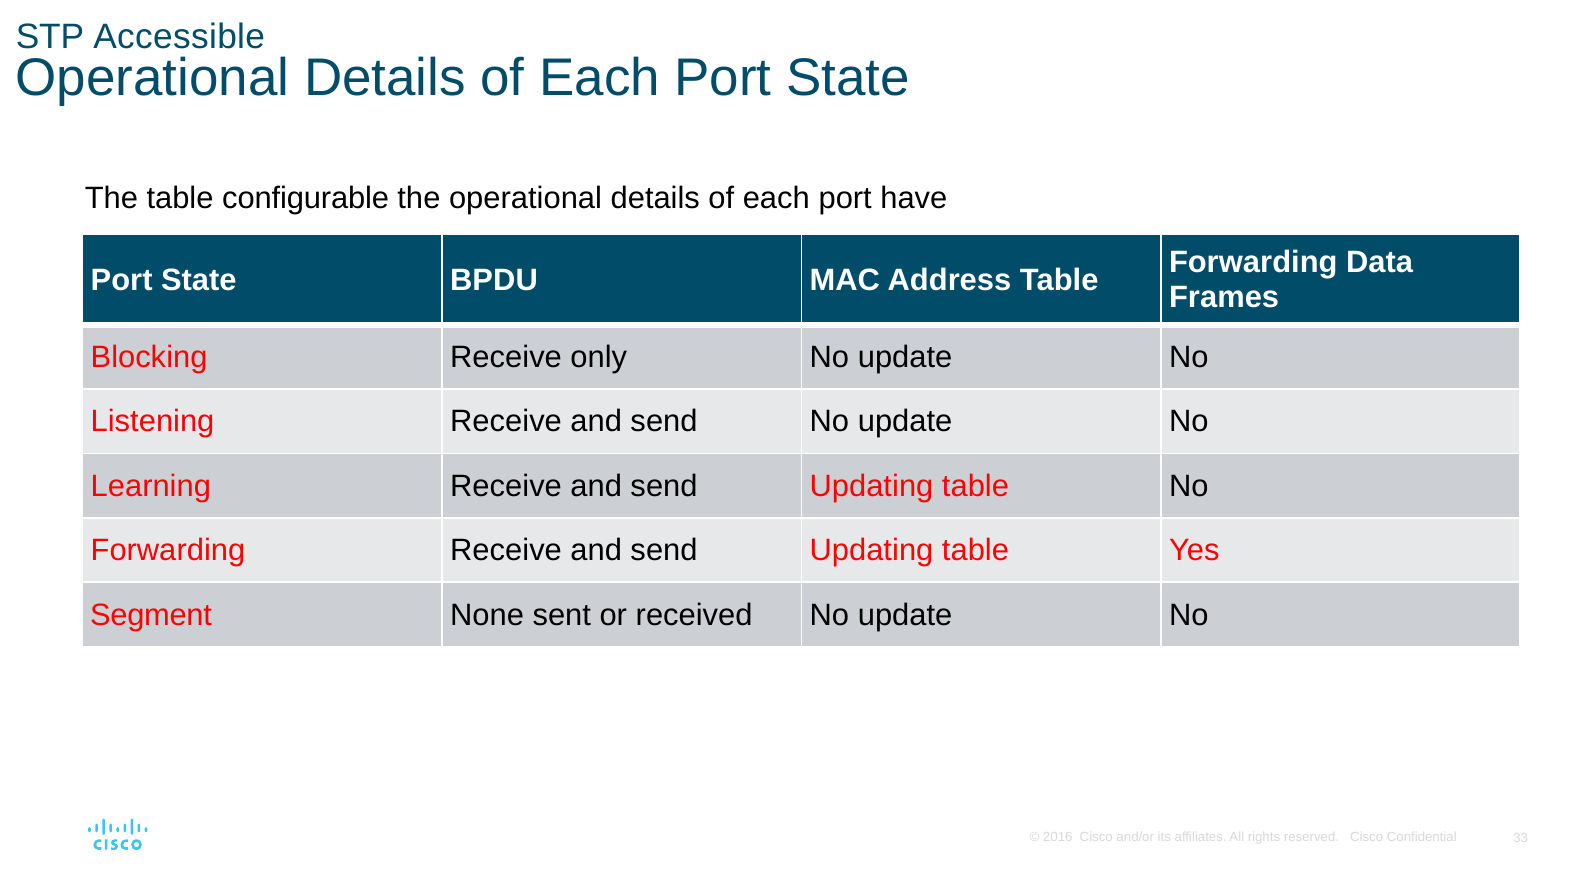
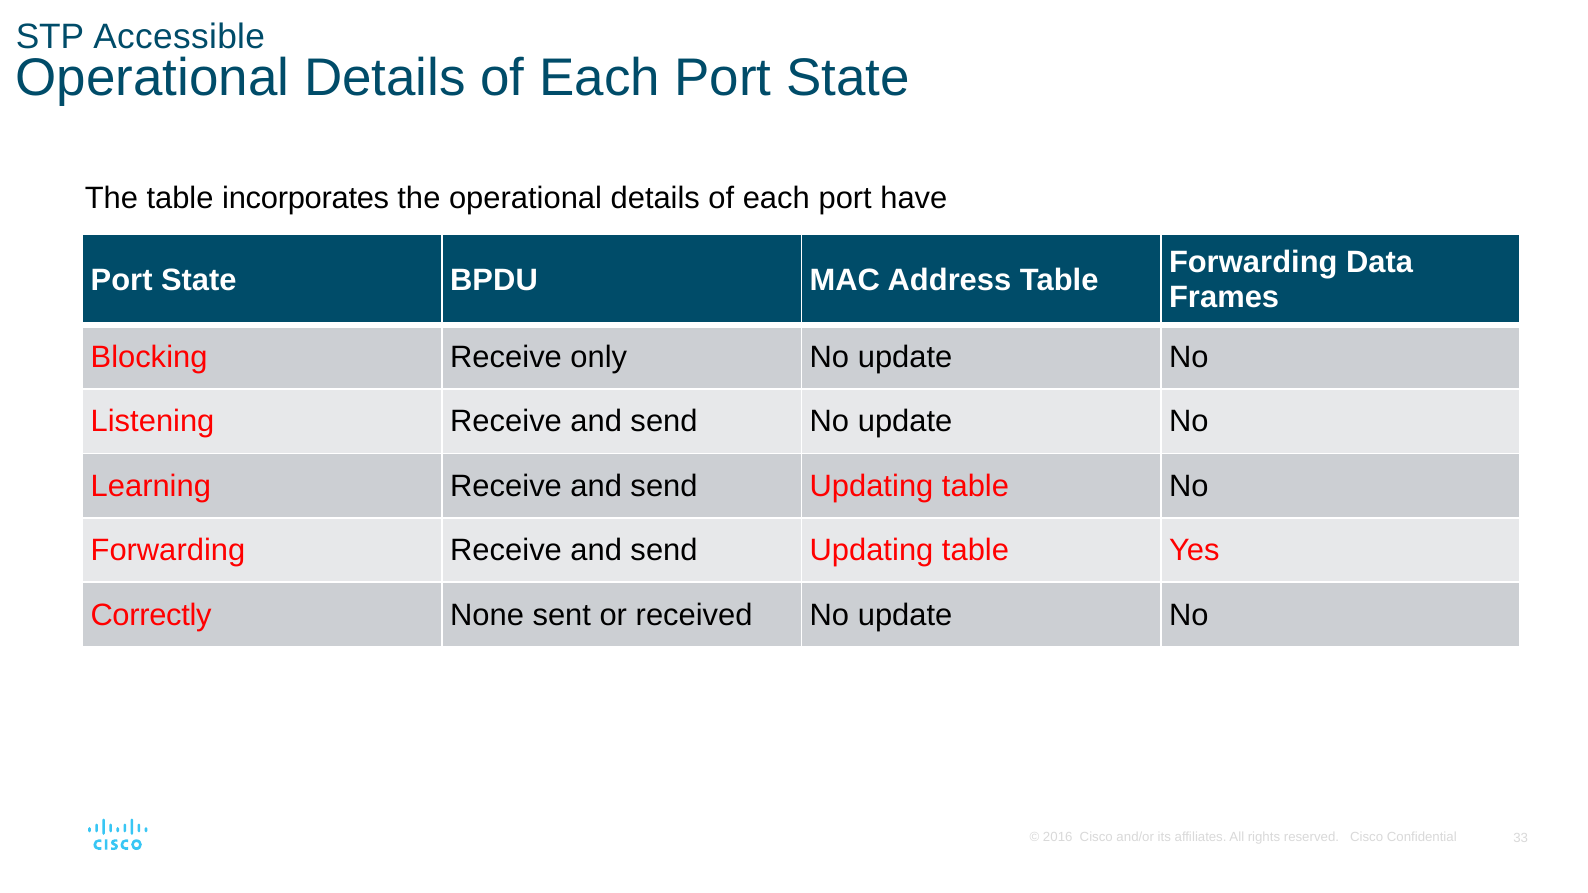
configurable: configurable -> incorporates (306, 198)
Segment: Segment -> Correctly (151, 615)
